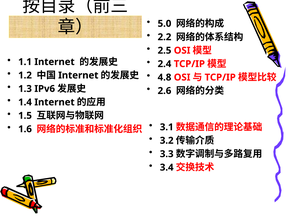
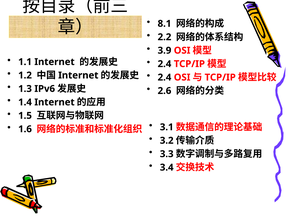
5.0: 5.0 -> 8.1 (164, 24)
2.5: 2.5 -> 3.9 (164, 50)
4.8: 4.8 -> 2.4 (164, 77)
